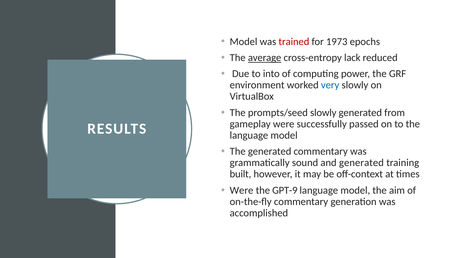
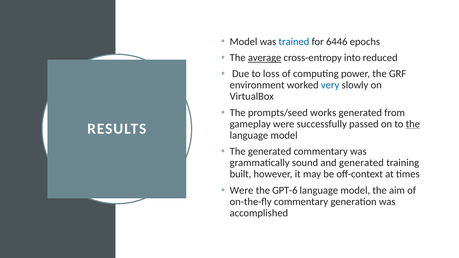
trained colour: red -> blue (294, 42)
1973: 1973 -> 6446 (337, 42)
lack: lack -> into (352, 58)
into: into -> loss (271, 74)
prompts/seed slowly: slowly -> works (323, 113)
the underline: none -> present (413, 124)
GPT-9: GPT-9 -> GPT-6 (285, 190)
